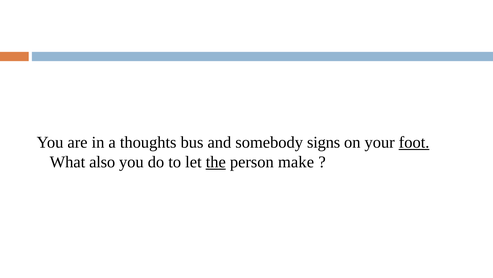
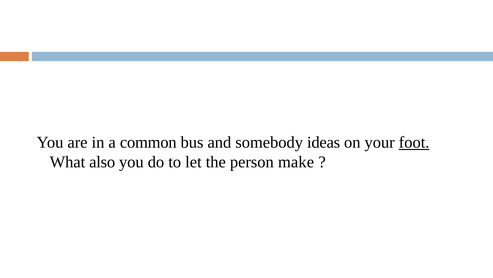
thoughts: thoughts -> common (148, 142)
signs: signs -> ideas (324, 142)
the underline: present -> none (216, 162)
